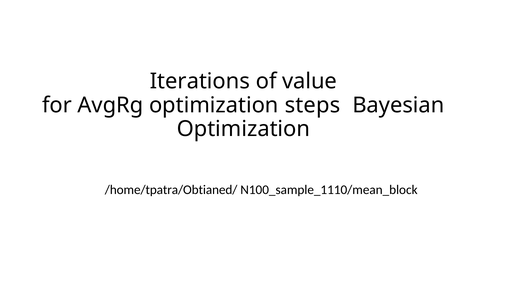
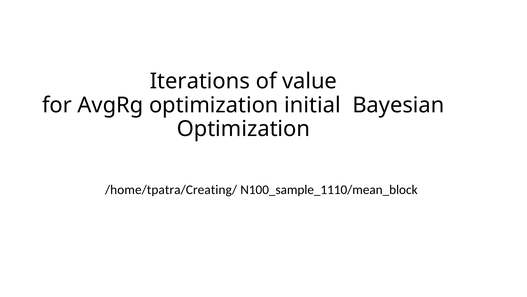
steps: steps -> initial (313, 105)
/home/tpatra/Obtianed/: /home/tpatra/Obtianed/ -> /home/tpatra/Creating/ (171, 189)
